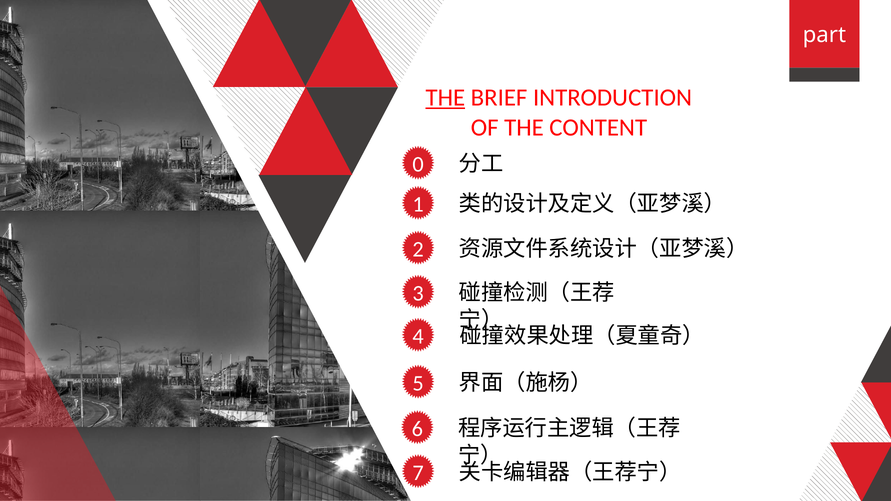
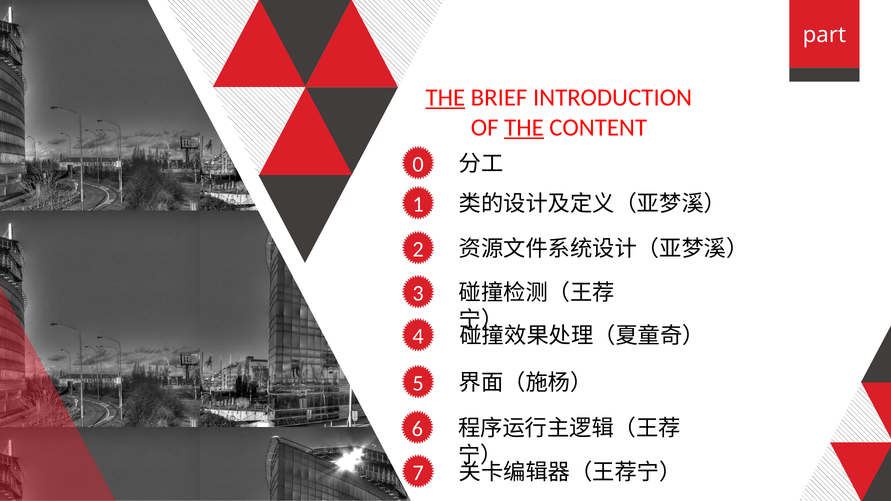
THE underline: none -> present (524, 128)
